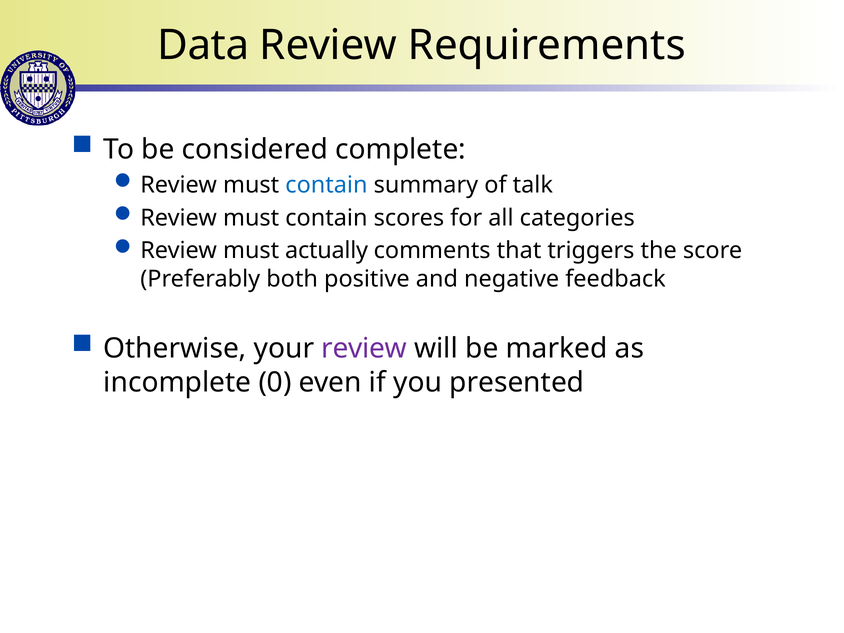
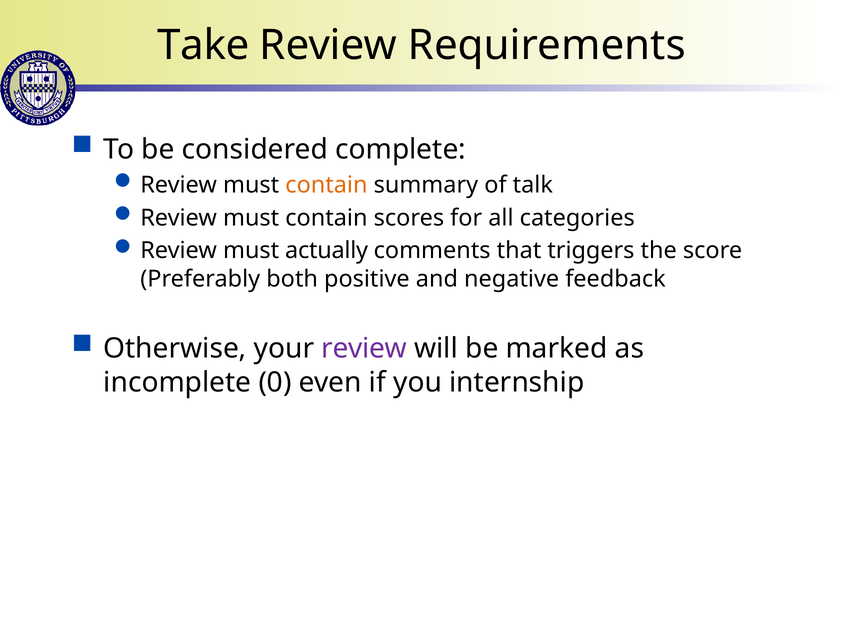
Data: Data -> Take (203, 45)
contain colour: blue -> orange (326, 185)
presented: presented -> internship (517, 382)
